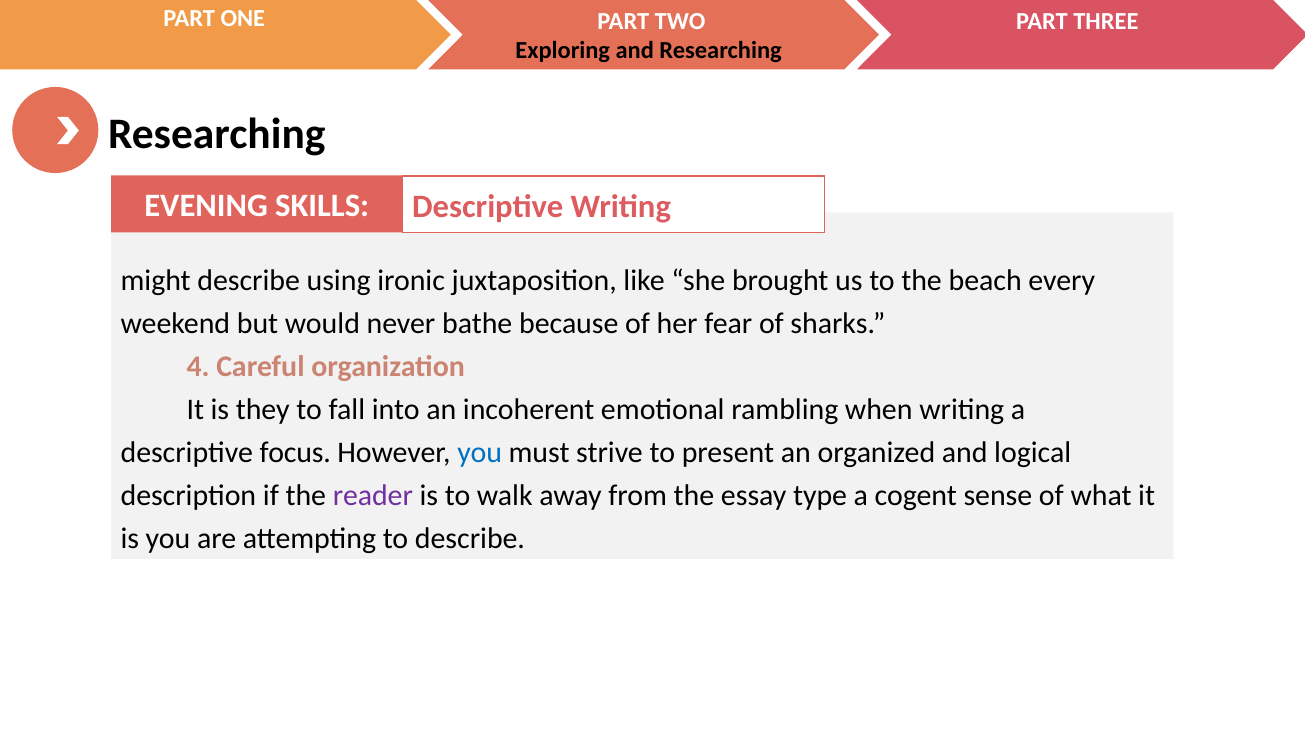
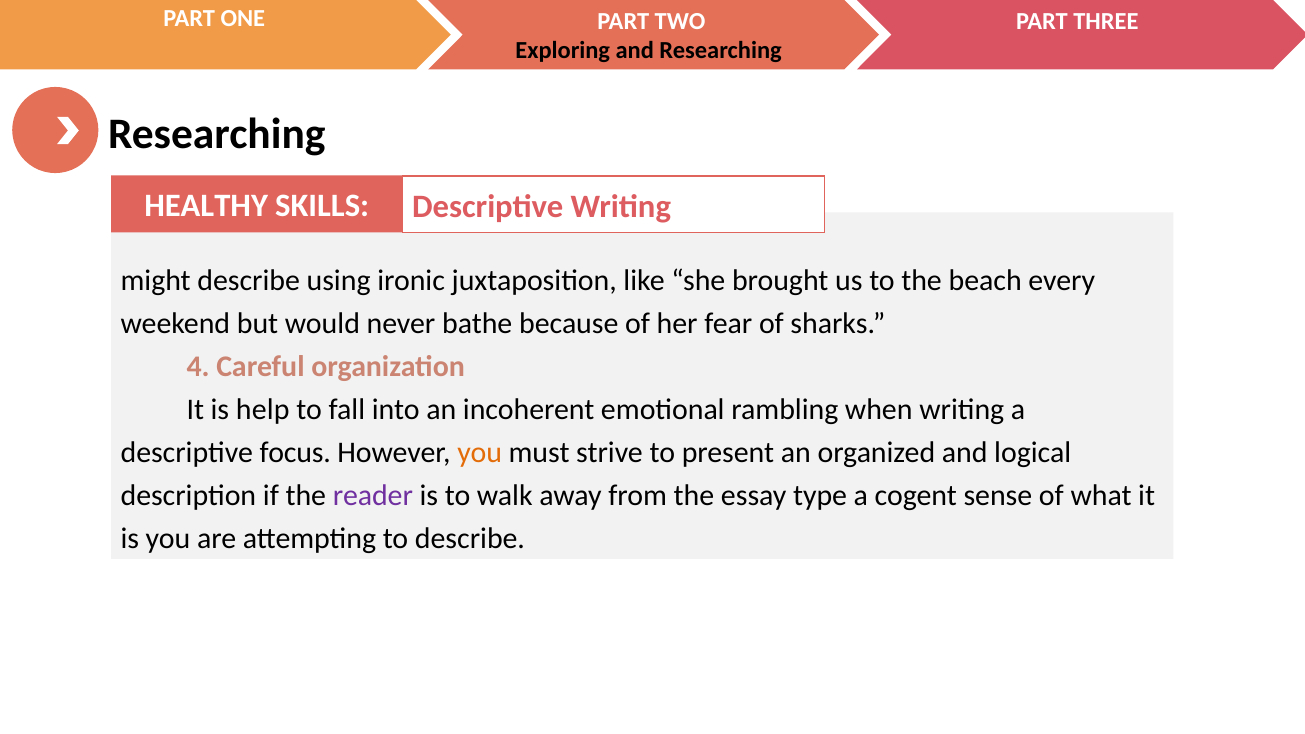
EVENING: EVENING -> HEALTHY (206, 206)
they: they -> help (263, 409)
you colour: blue -> orange (480, 452)
